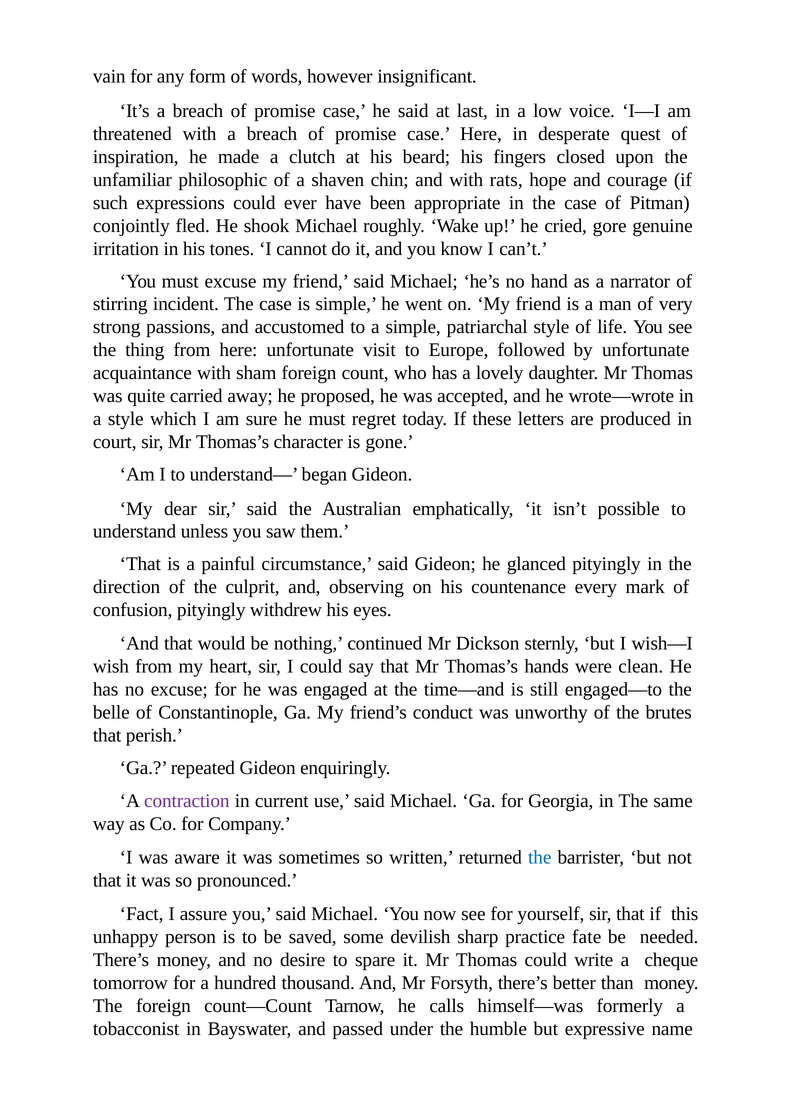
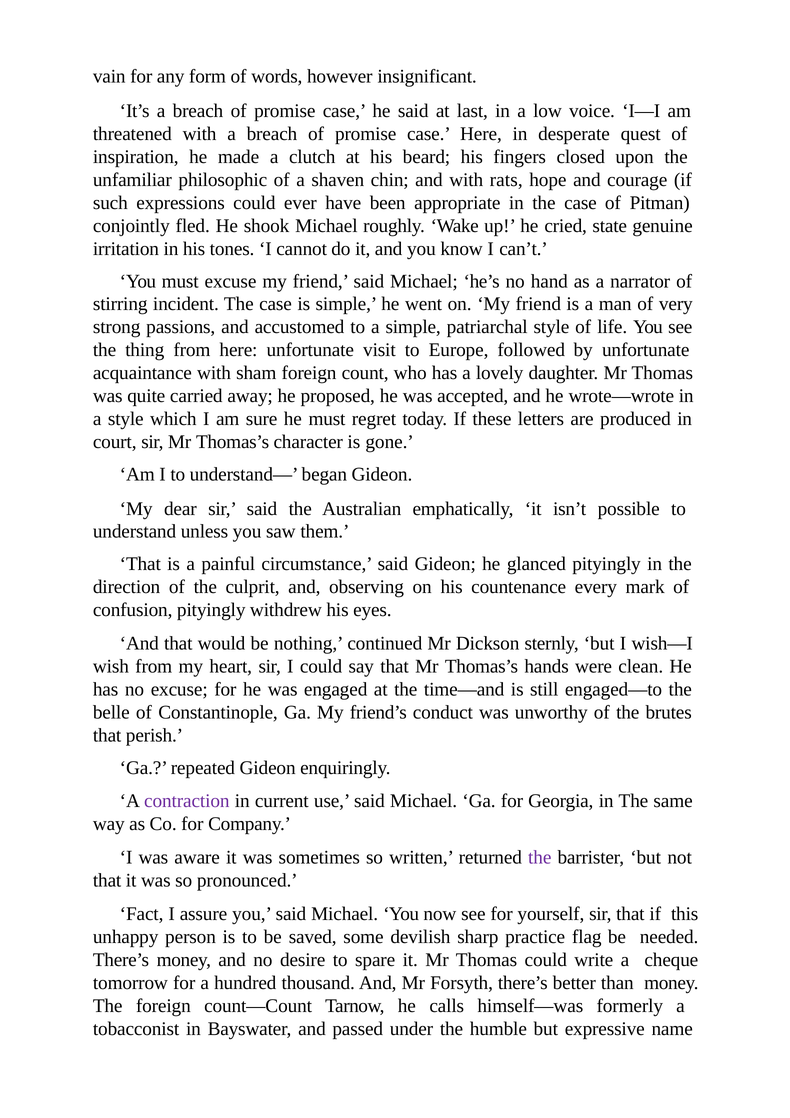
gore: gore -> state (610, 226)
the colour: blue -> purple (540, 857)
fate: fate -> flag (587, 937)
